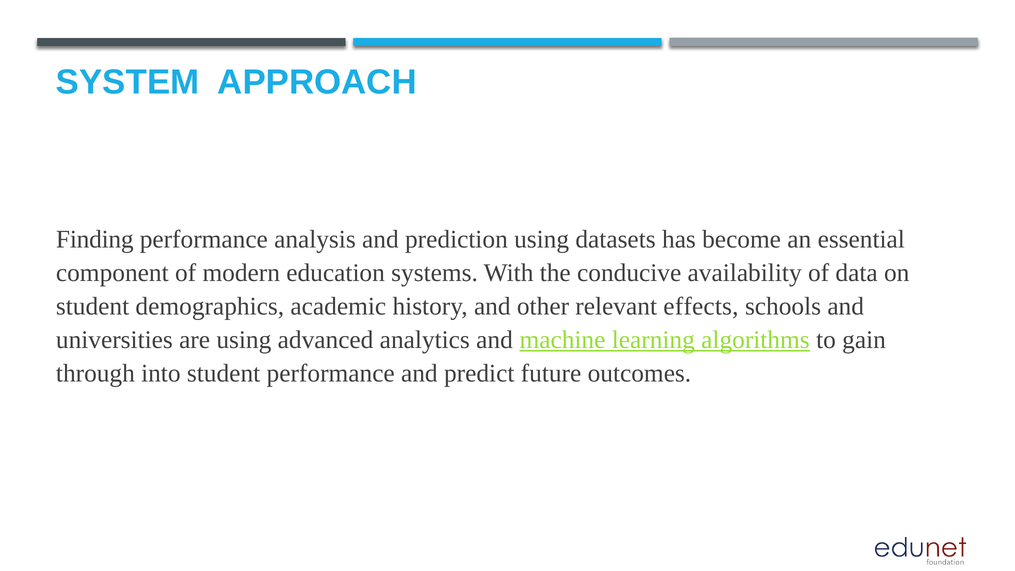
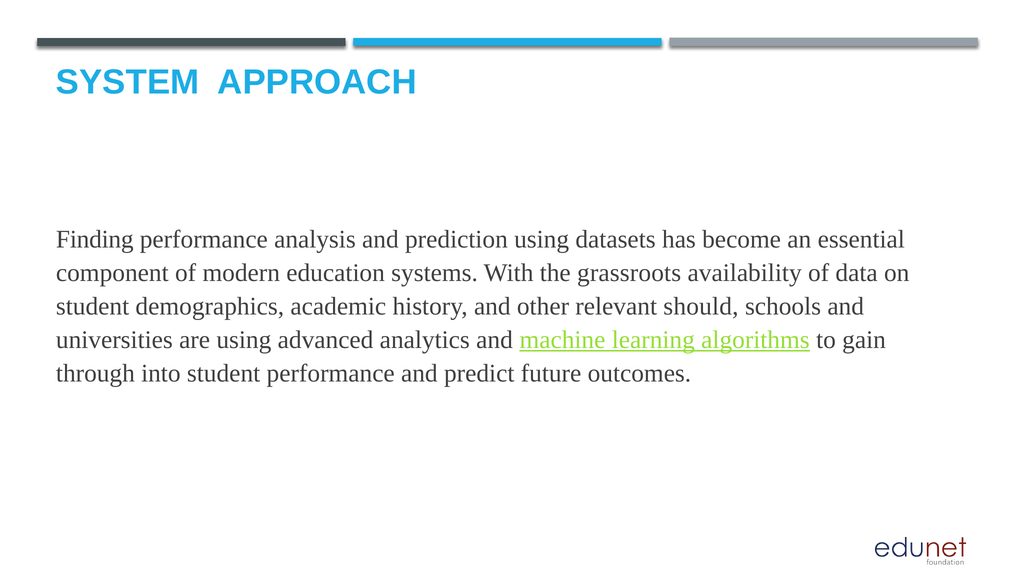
conducive: conducive -> grassroots (629, 273)
effects: effects -> should (701, 306)
